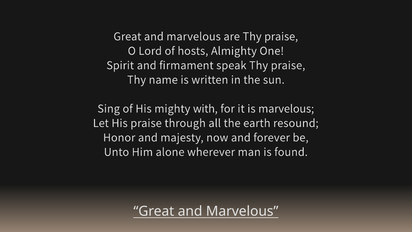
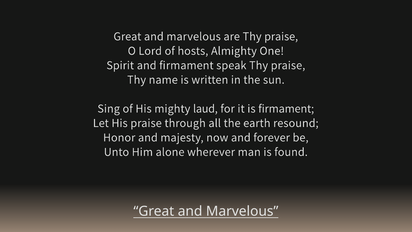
with: with -> laud (205, 108)
is marvelous: marvelous -> firmament (286, 108)
